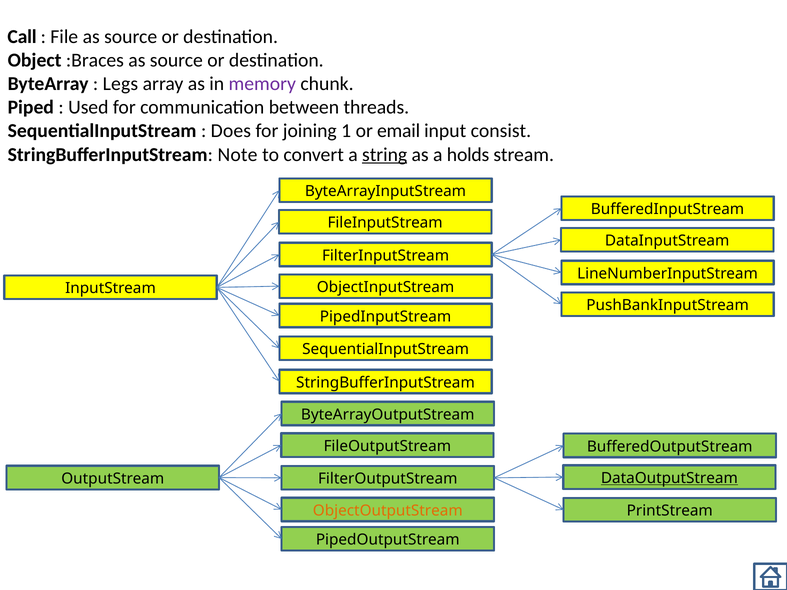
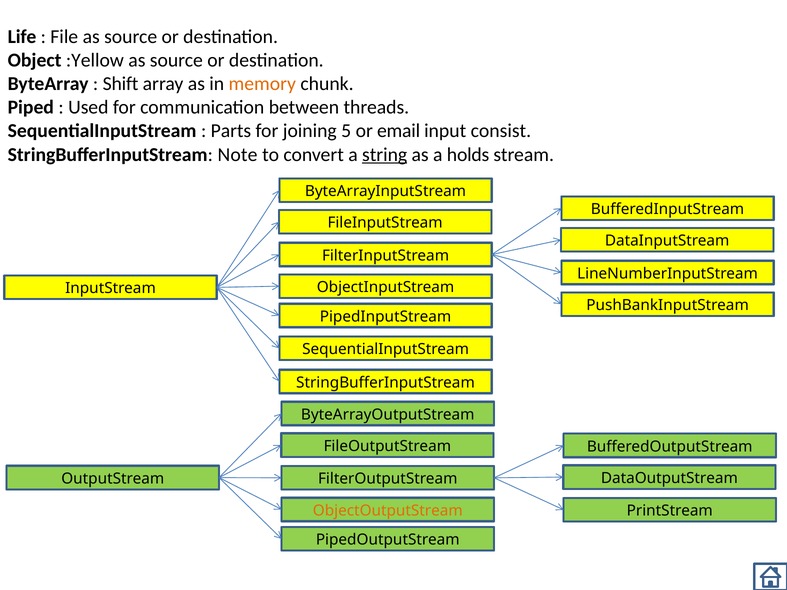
Call: Call -> Life (22, 37)
:Braces: :Braces -> :Yellow (95, 60)
Legs: Legs -> Shift (121, 84)
memory colour: purple -> orange (262, 84)
Does: Does -> Parts (231, 131)
1: 1 -> 5 (346, 131)
DataOutputStream underline: present -> none (669, 478)
